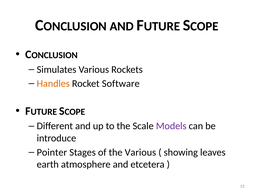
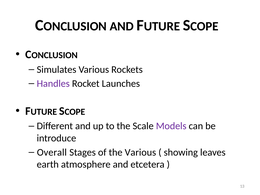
Handles colour: orange -> purple (53, 84)
Software: Software -> Launches (121, 84)
Pointer: Pointer -> Overall (52, 152)
